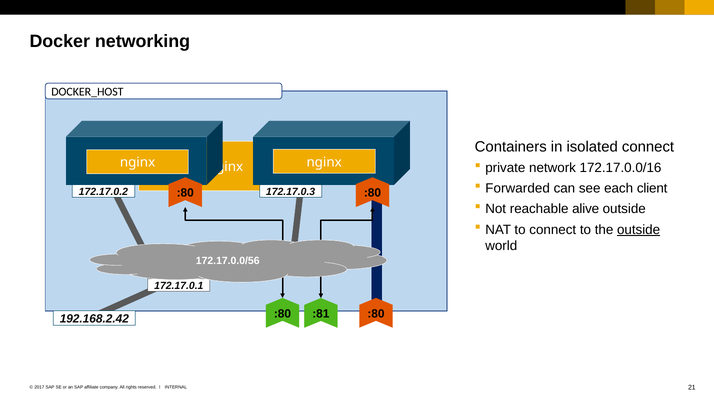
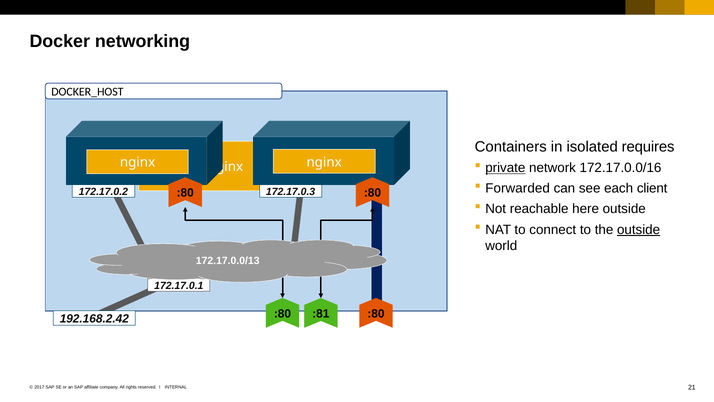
isolated connect: connect -> requires (648, 146)
private underline: none -> present (505, 168)
alive: alive -> here (586, 209)
172.17.0.0/56: 172.17.0.0/56 -> 172.17.0.0/13 (228, 260)
